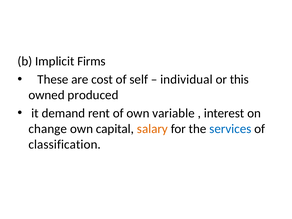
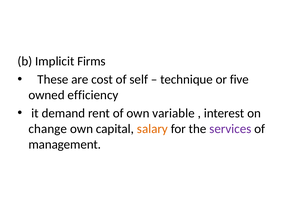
individual: individual -> technique (187, 79)
this: this -> five (239, 79)
produced: produced -> efficiency (93, 95)
services colour: blue -> purple (230, 129)
classification: classification -> management (65, 144)
